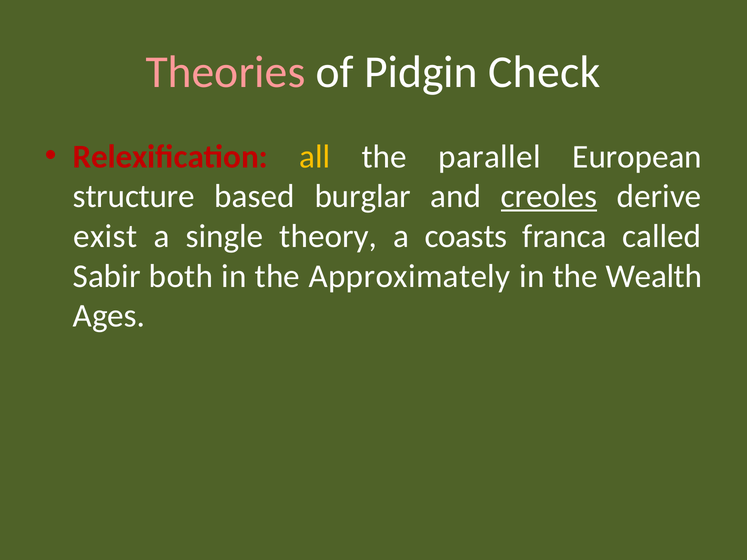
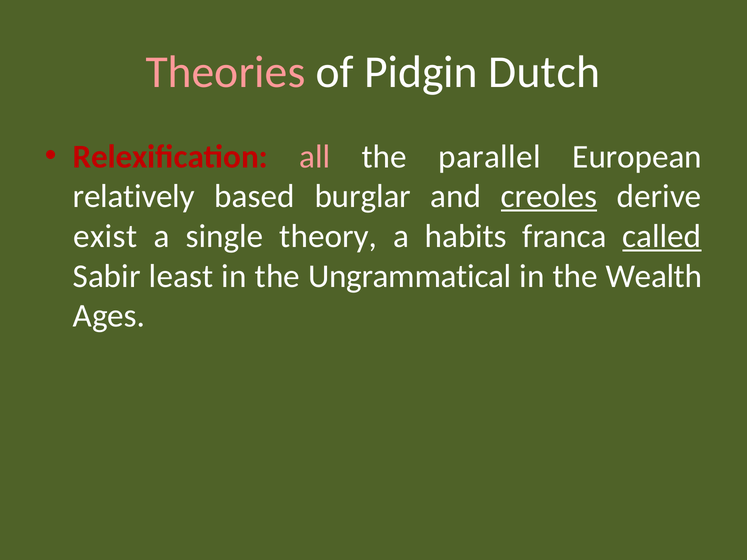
Check: Check -> Dutch (544, 72)
all colour: yellow -> pink (315, 157)
structure: structure -> relatively (134, 197)
coasts: coasts -> habits (466, 236)
called underline: none -> present (662, 236)
both: both -> least (181, 276)
Approximately: Approximately -> Ungrammatical (410, 276)
